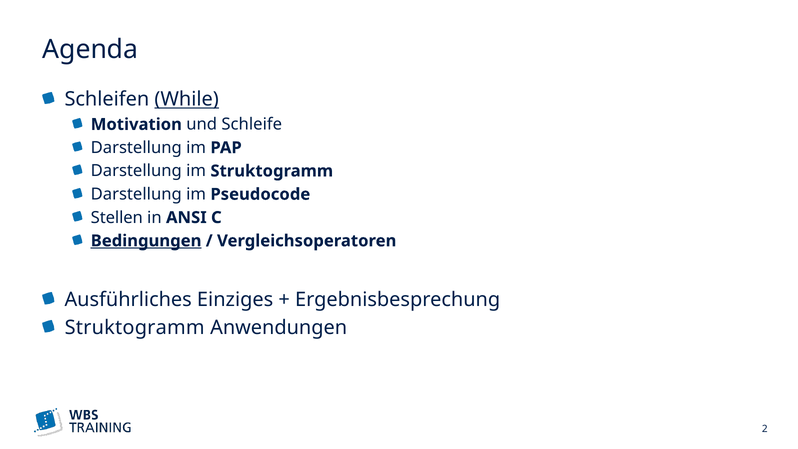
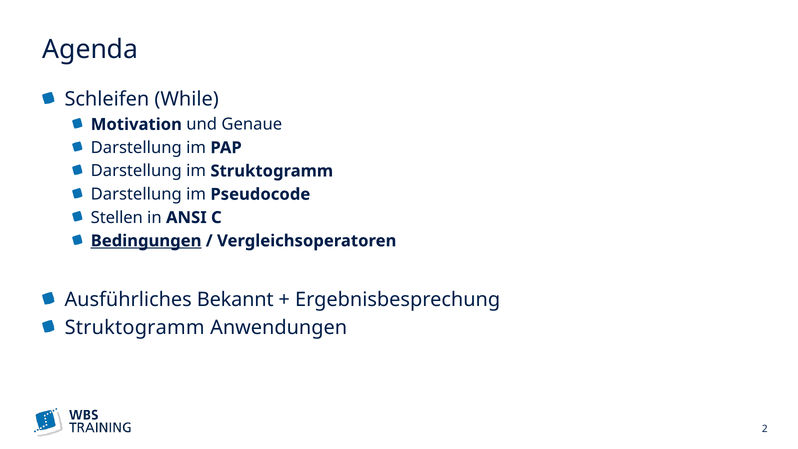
While underline: present -> none (187, 99)
Schleife: Schleife -> Genaue (252, 124)
Einziges: Einziges -> Bekannt (235, 300)
